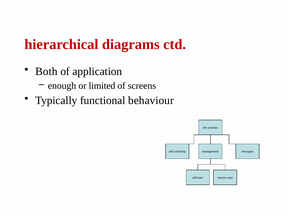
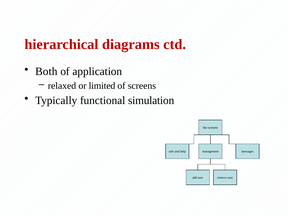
enough: enough -> relaxed (62, 86)
behaviour: behaviour -> simulation (151, 100)
